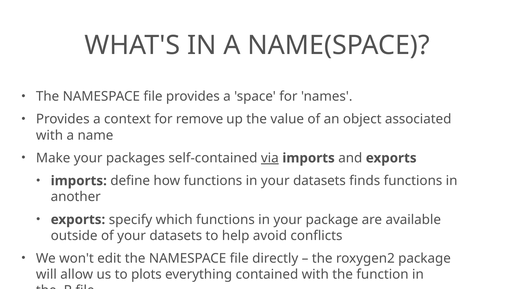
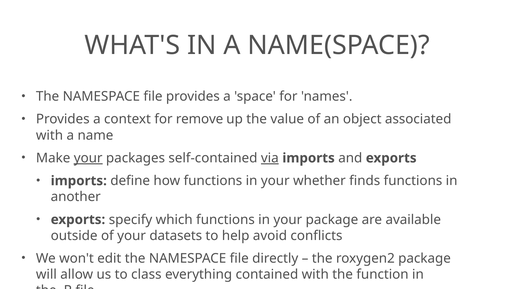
your underline: none -> present (88, 158)
in your datasets: datasets -> whether (319, 181)
plots: plots -> class (146, 275)
